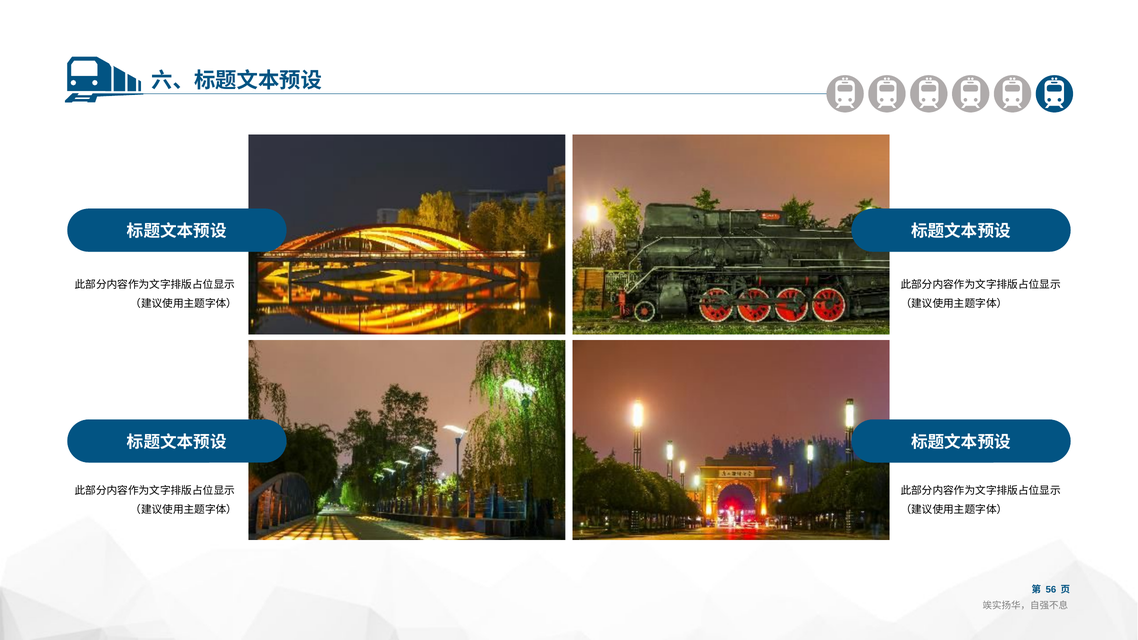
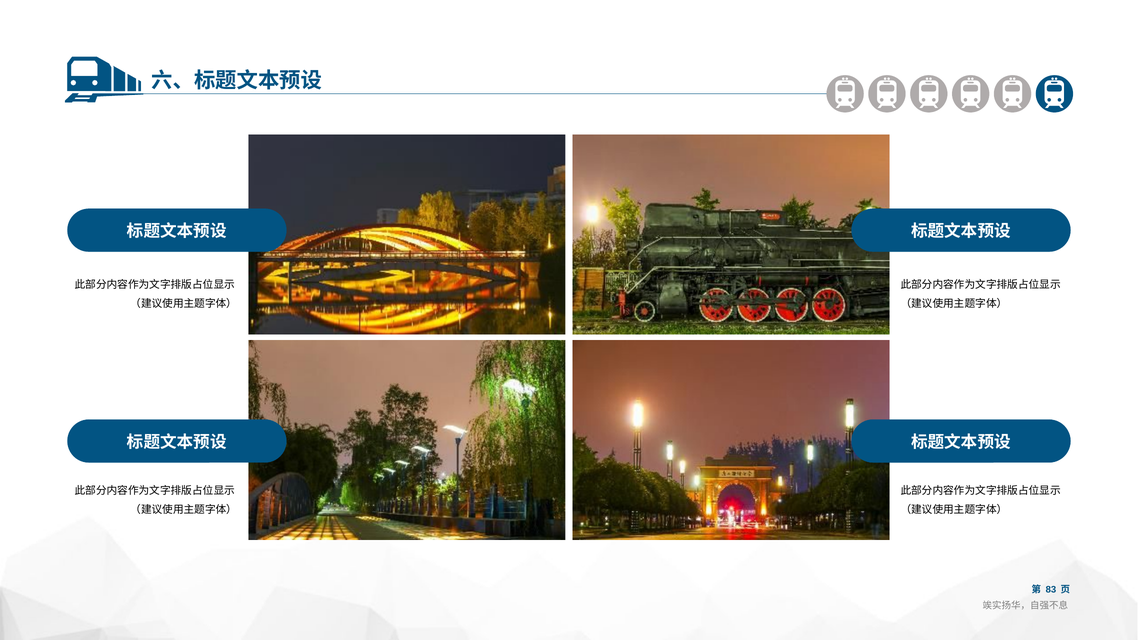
56: 56 -> 83 (1051, 590)
